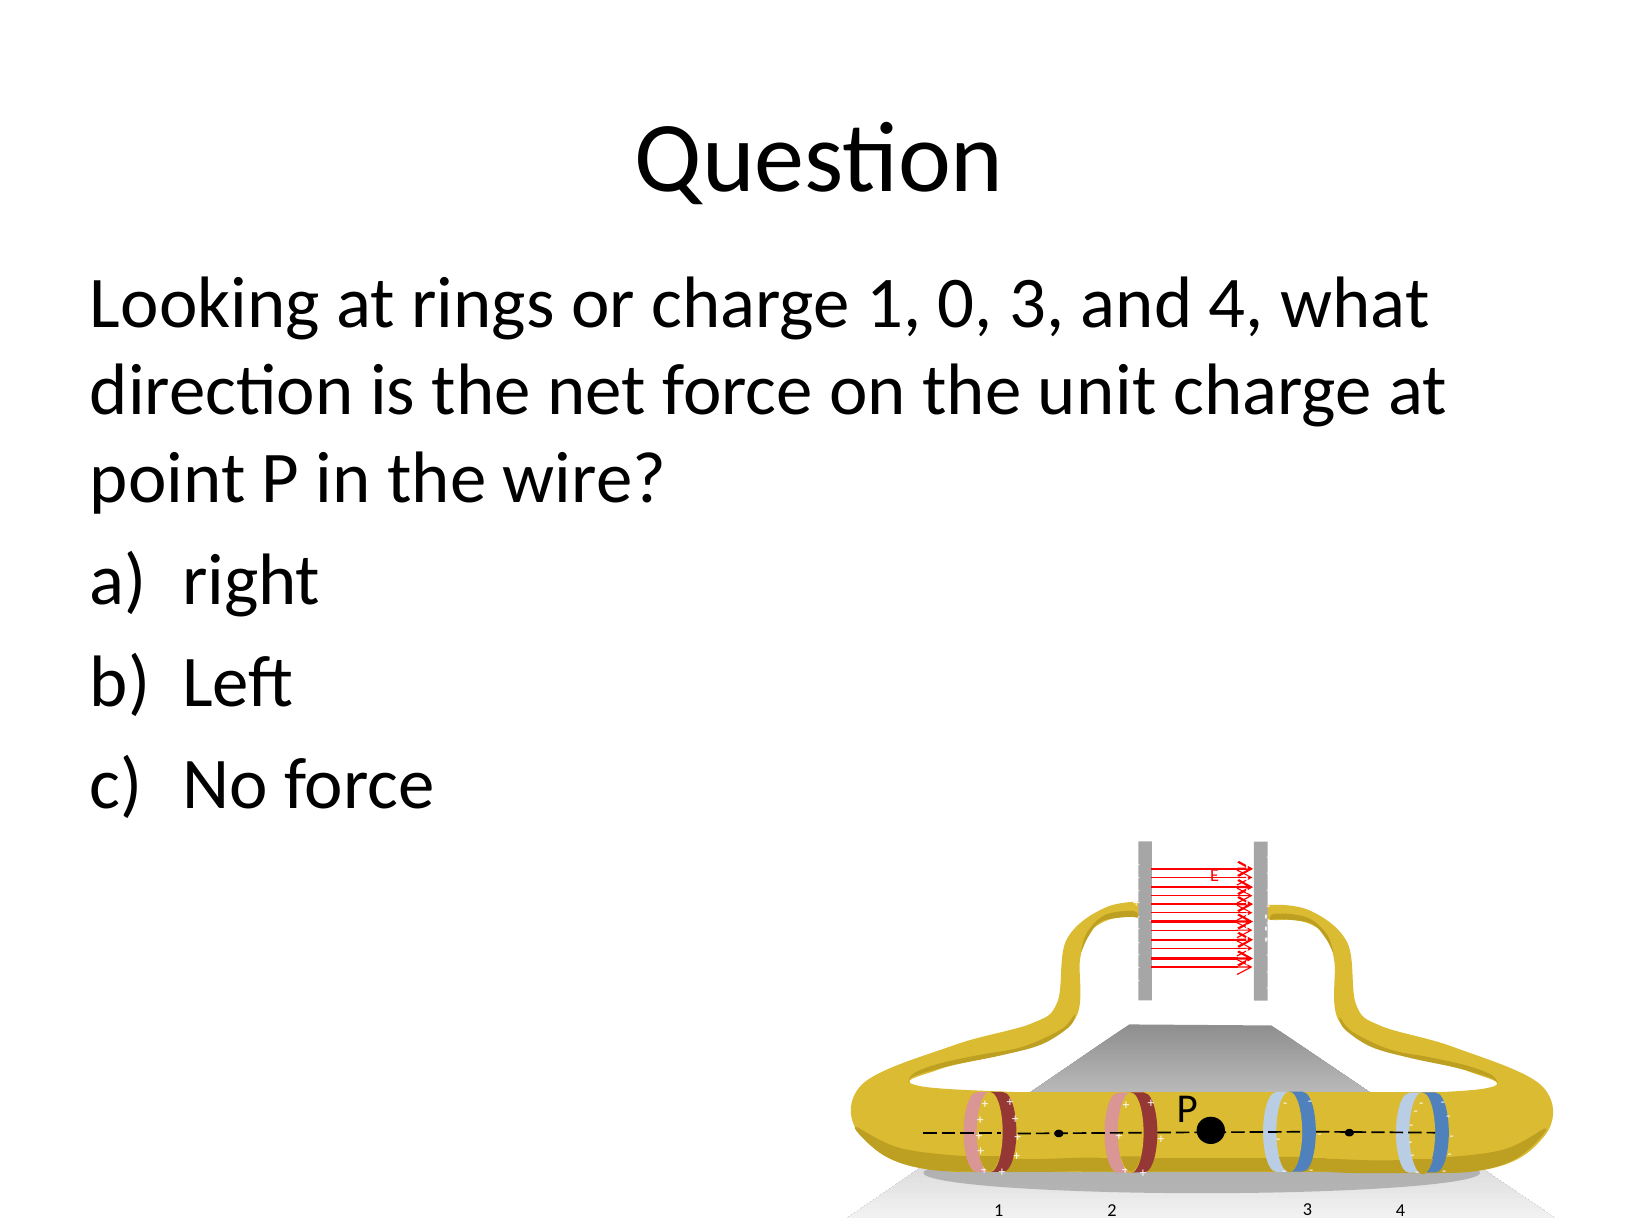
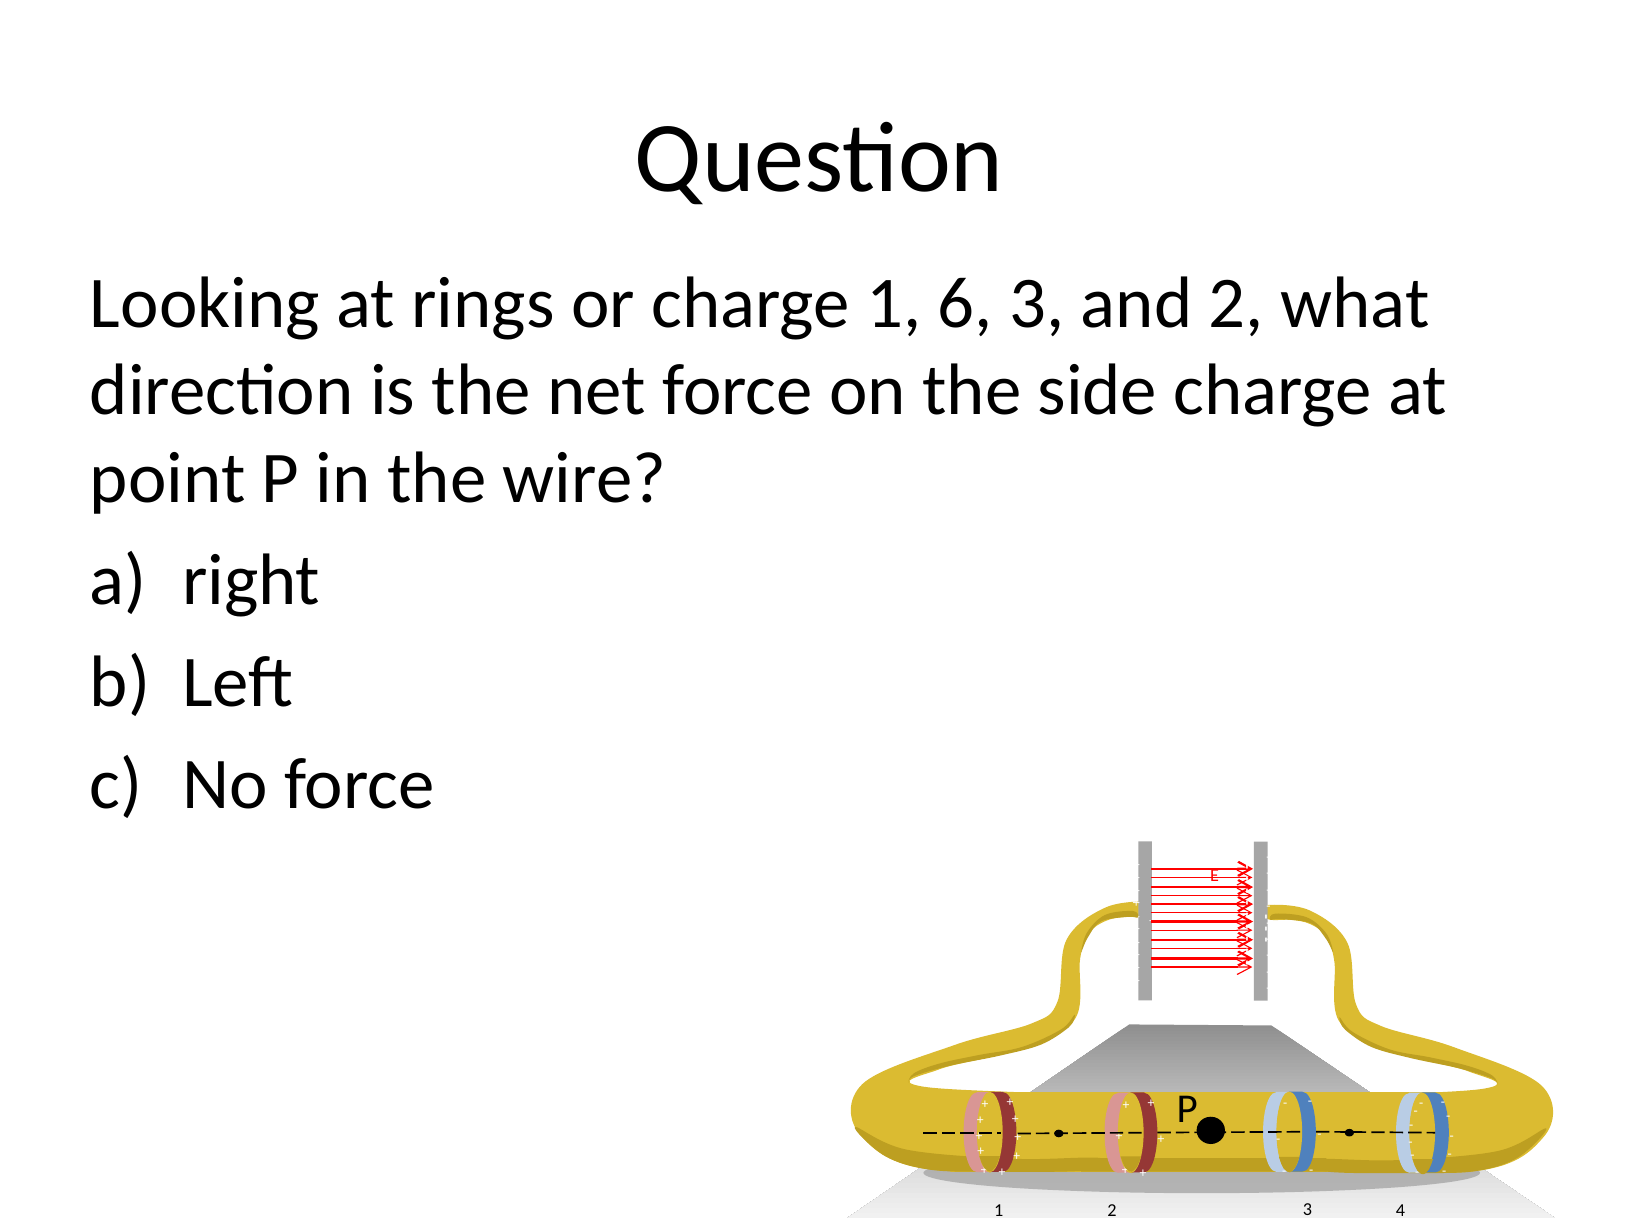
0: 0 -> 6 (965, 304)
and 4: 4 -> 2 (1236, 304)
unit: unit -> side (1097, 391)
